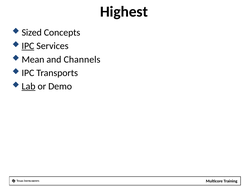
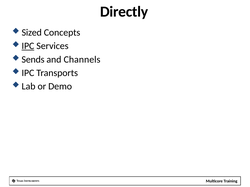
Highest: Highest -> Directly (124, 12)
Mean: Mean -> Sends (33, 60)
Lab underline: present -> none (29, 87)
